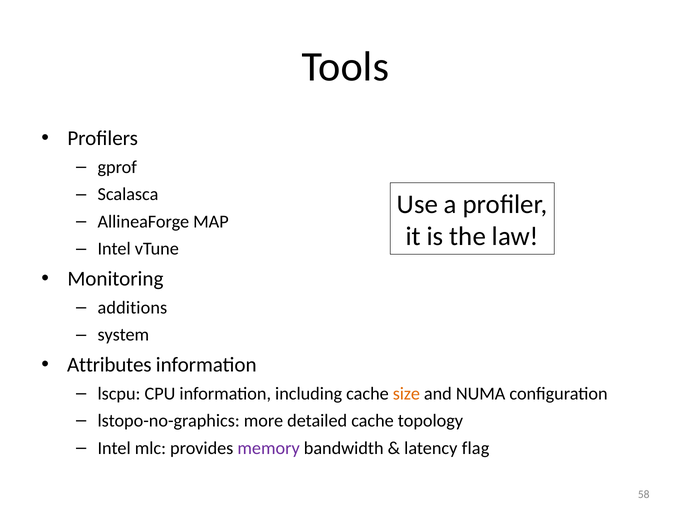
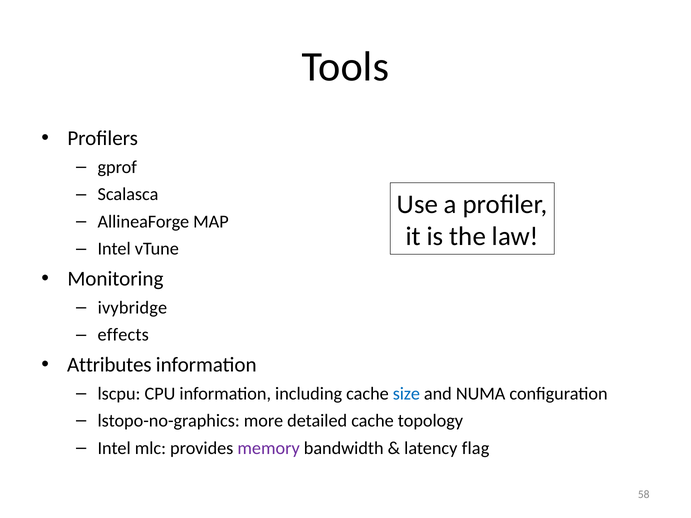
additions: additions -> ivybridge (132, 308)
system: system -> effects (123, 335)
size colour: orange -> blue (406, 394)
